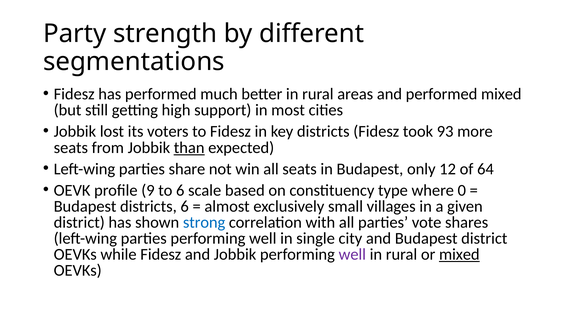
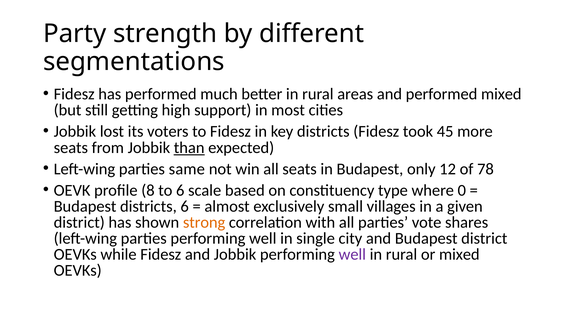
93: 93 -> 45 (445, 131)
share: share -> same (187, 169)
64: 64 -> 78 (485, 169)
9: 9 -> 8 (148, 190)
strong colour: blue -> orange (204, 222)
mixed underline: present -> none (459, 254)
